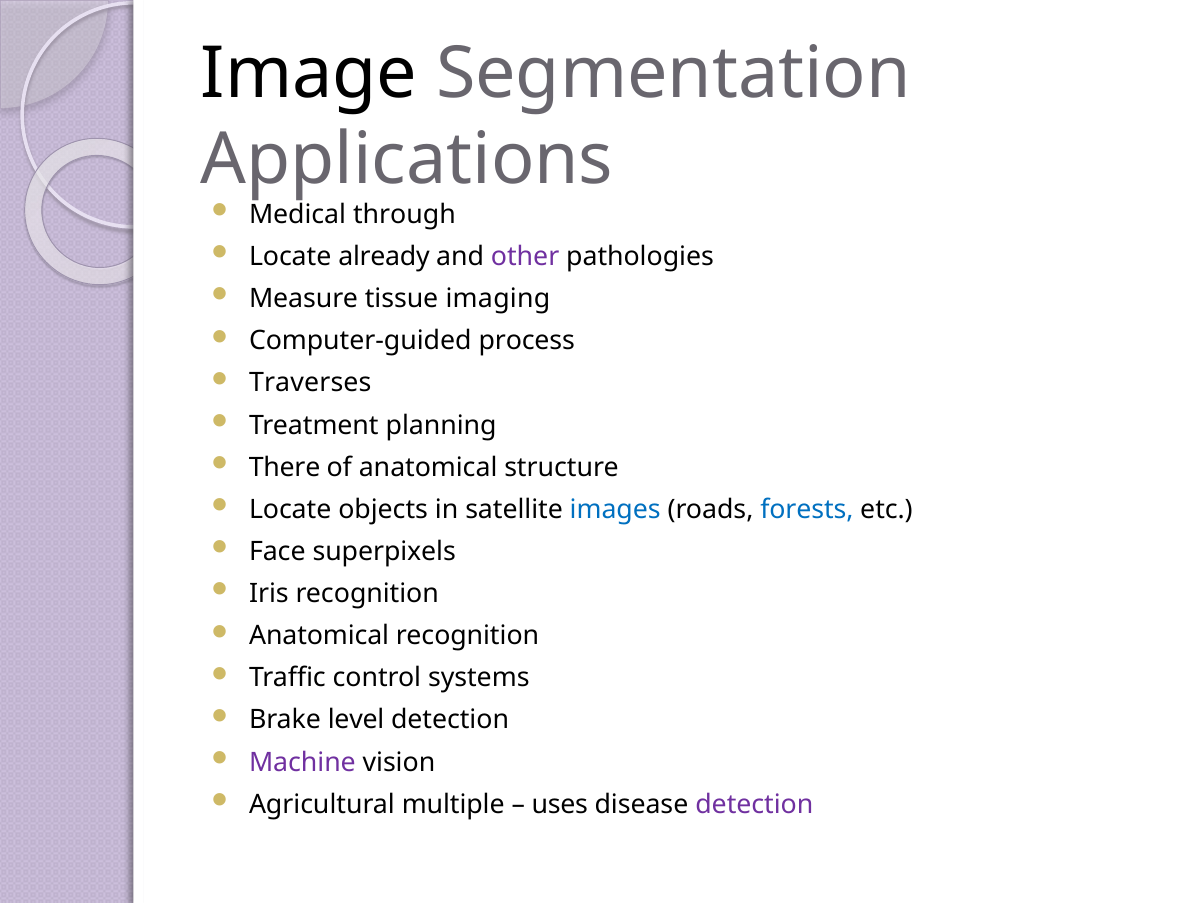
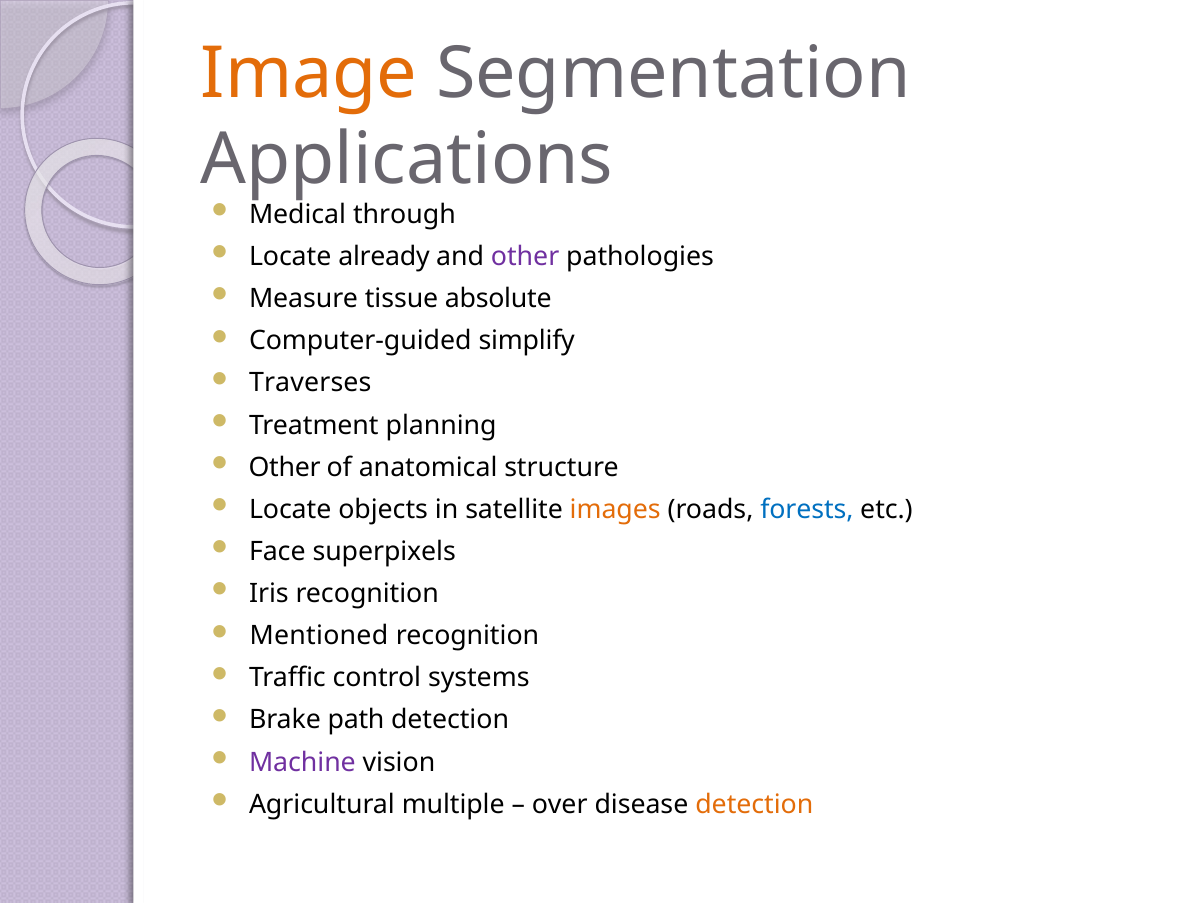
Image colour: black -> orange (309, 73)
imaging: imaging -> absolute (498, 299)
process: process -> simplify (527, 341)
There: There -> Other (285, 467)
images colour: blue -> orange (615, 509)
Anatomical: Anatomical -> Mentioned (319, 636)
level: level -> path (356, 720)
uses: uses -> over (560, 804)
detection colour: purple -> orange (754, 804)
